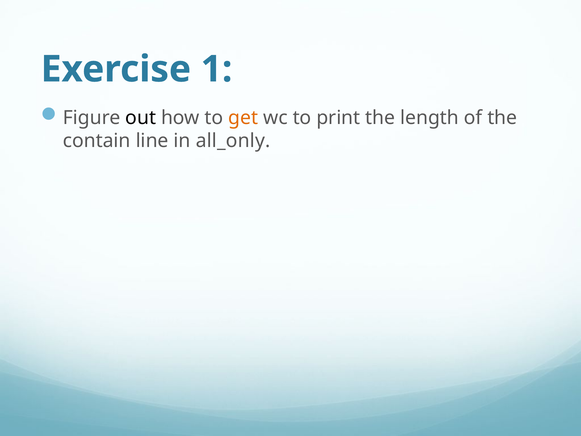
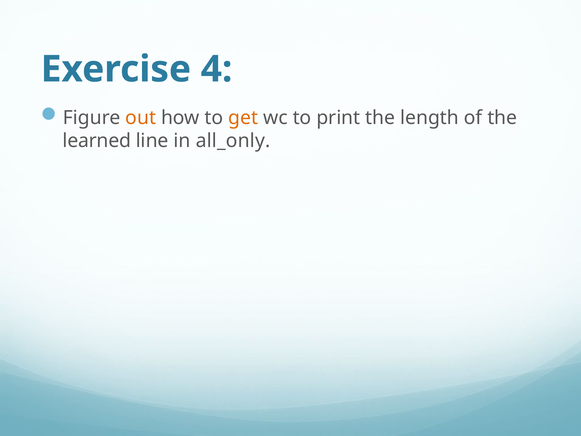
1: 1 -> 4 (217, 69)
out colour: black -> orange (141, 118)
contain: contain -> learned (97, 141)
